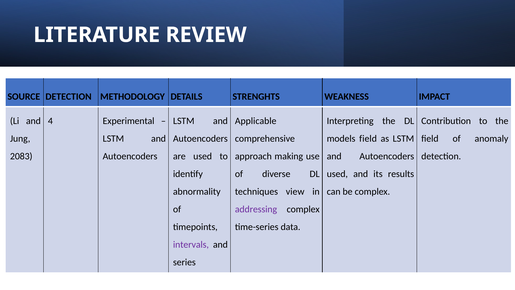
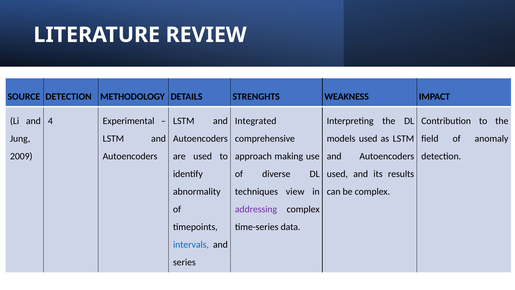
Applicable: Applicable -> Integrated (256, 121)
models field: field -> used (368, 138)
2083: 2083 -> 2009 (21, 156)
intervals colour: purple -> blue (191, 244)
